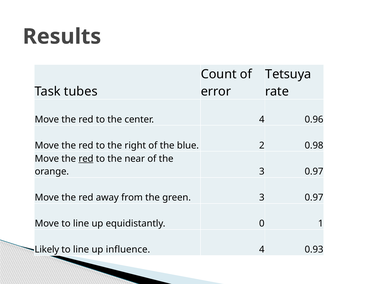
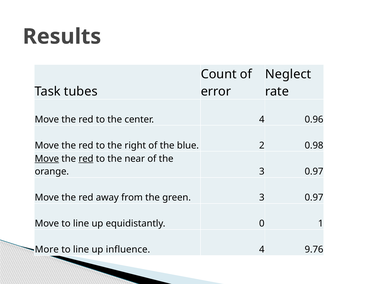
Tetsuya: Tetsuya -> Neglect (288, 74)
Move underline: none -> present (47, 159)
Likely: Likely -> More (47, 250)
0.93: 0.93 -> 9.76 (314, 250)
